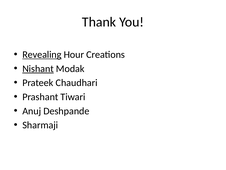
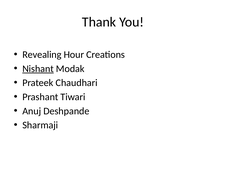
Revealing underline: present -> none (42, 54)
